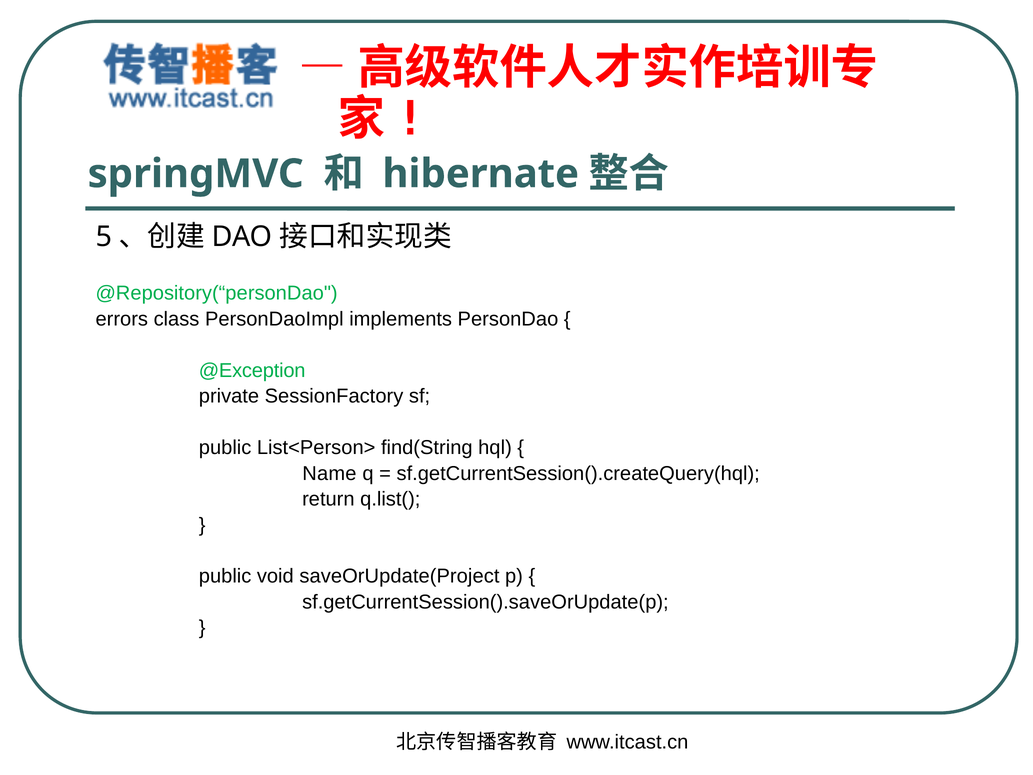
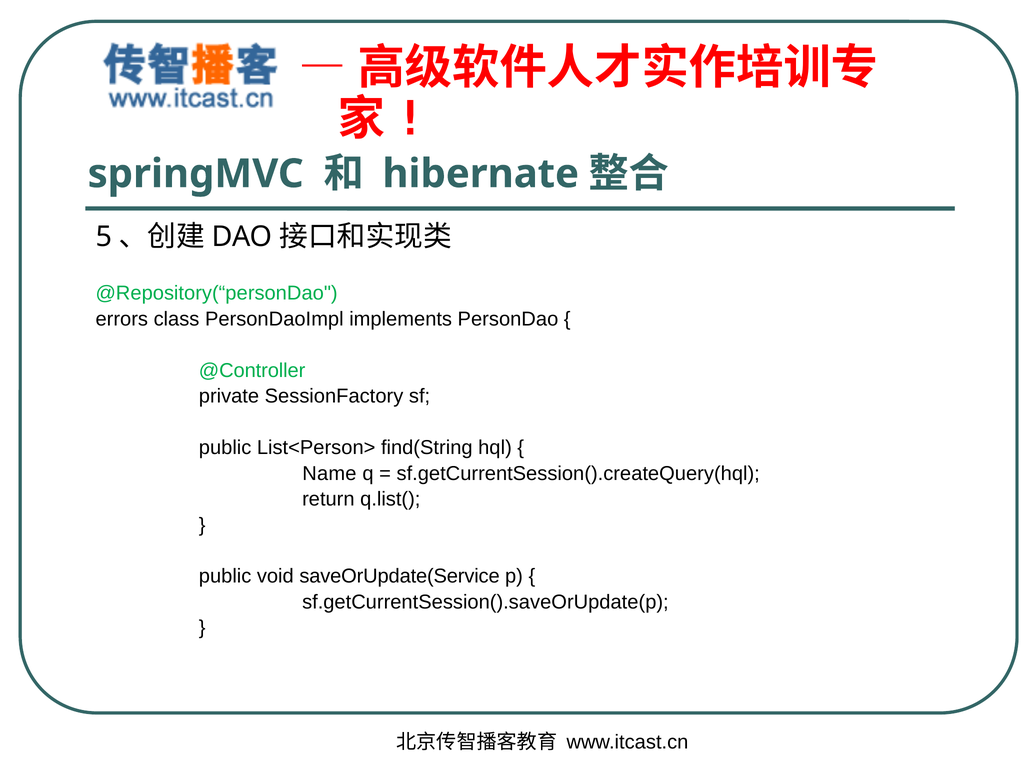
@Exception: @Exception -> @Controller (252, 370)
saveOrUpdate(Project: saveOrUpdate(Project -> saveOrUpdate(Service (400, 576)
